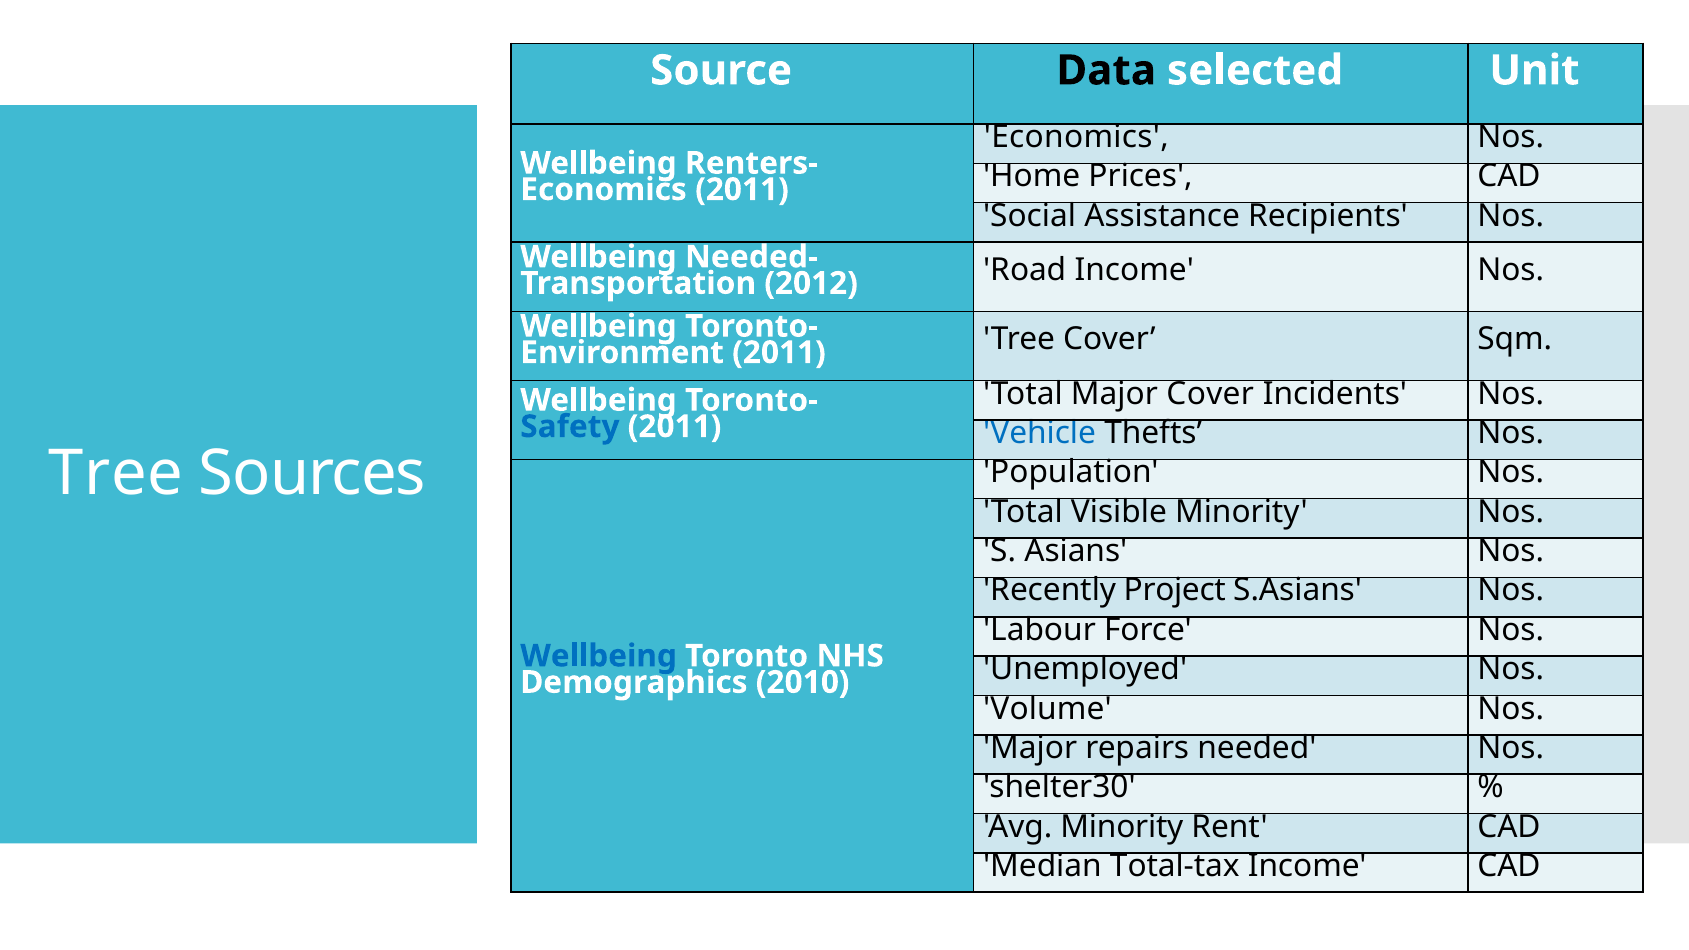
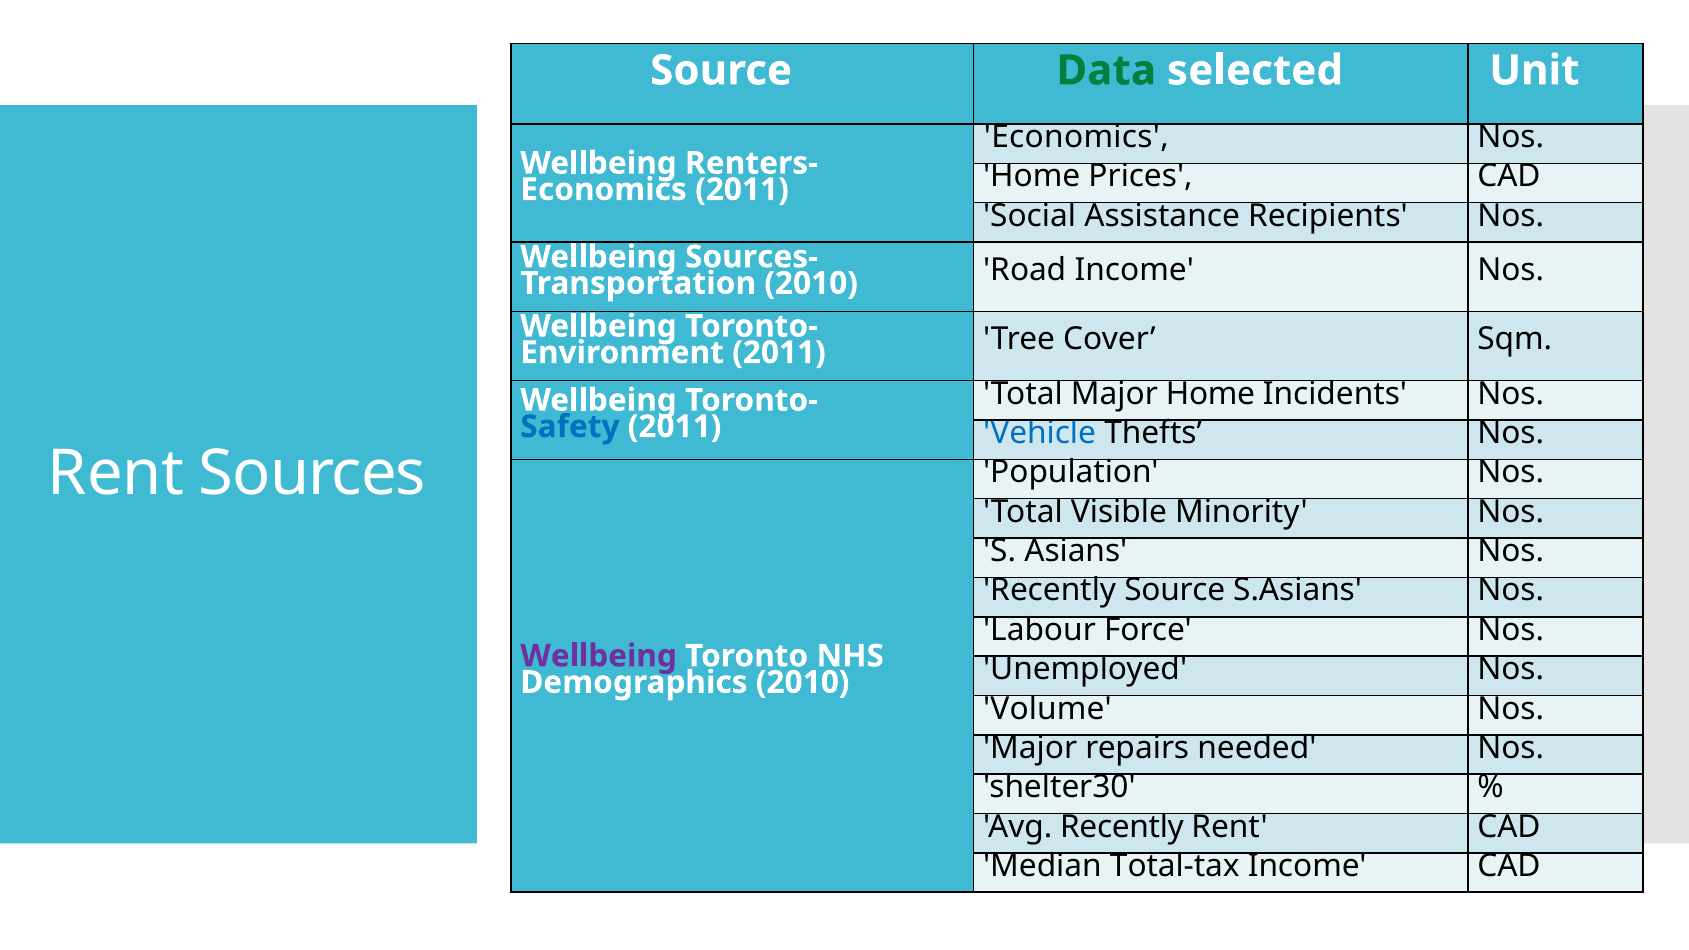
Data colour: black -> green (1106, 71)
Needed-: Needed- -> Sources- (752, 257)
Transportation 2012: 2012 -> 2010 (811, 283)
Major Cover: Cover -> Home (1211, 394)
Tree: Tree -> Rent (116, 474)
Recently Project: Project -> Source (1175, 591)
Wellbeing colour: blue -> purple (599, 656)
Avg Minority: Minority -> Recently (1122, 827)
